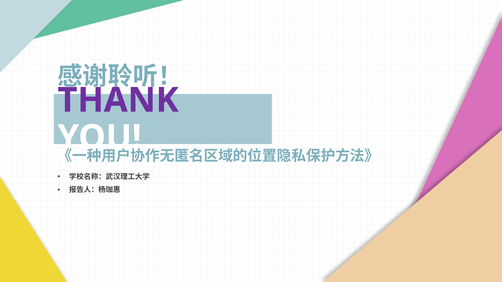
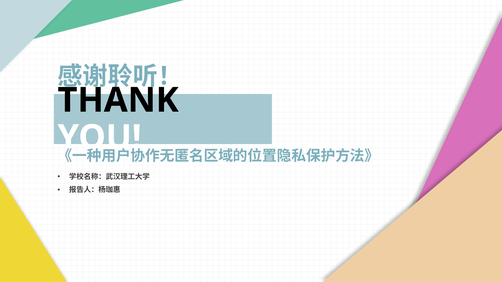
THANK colour: purple -> black (118, 100)
